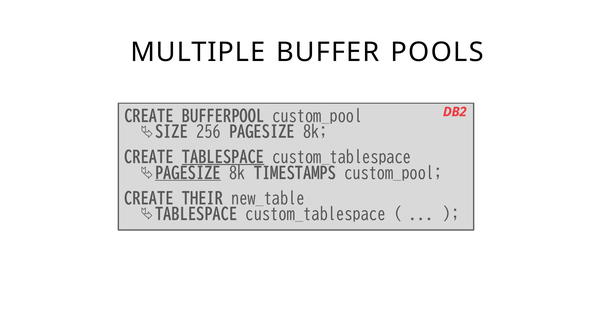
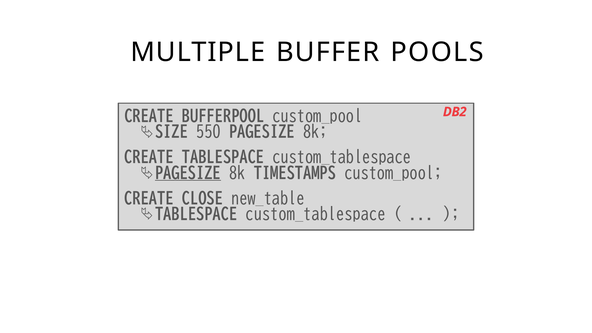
256: 256 -> 550 (209, 132)
TABLESPACE underline: present -> none (223, 158)
THEIR: THEIR -> CLOSE (203, 199)
